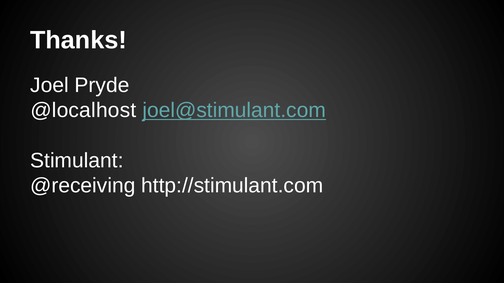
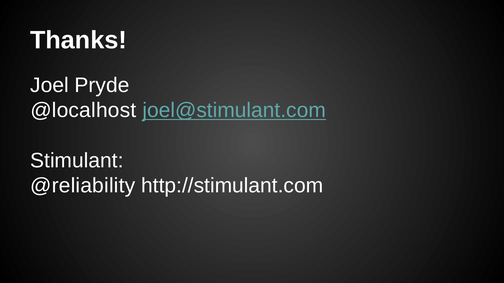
@receiving: @receiving -> @reliability (83, 186)
